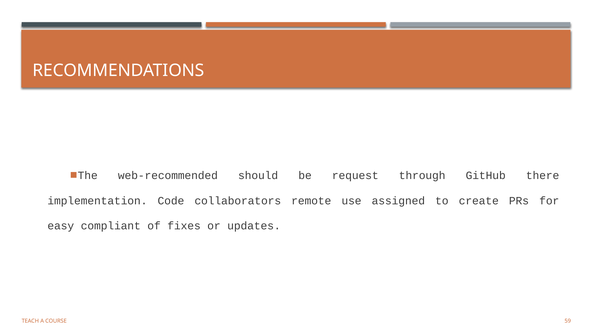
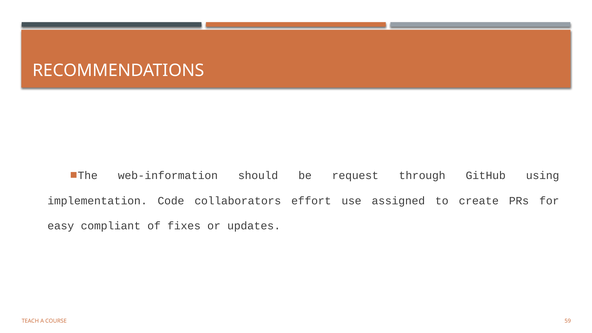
web-recommended: web-recommended -> web-information (168, 176)
there: there -> using (543, 176)
remote: remote -> effort (311, 201)
